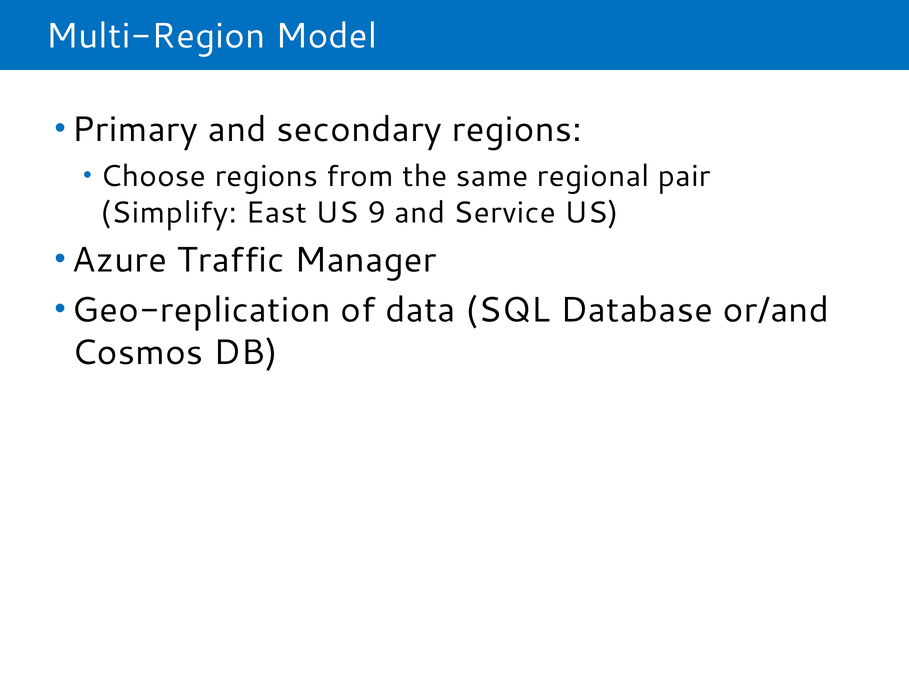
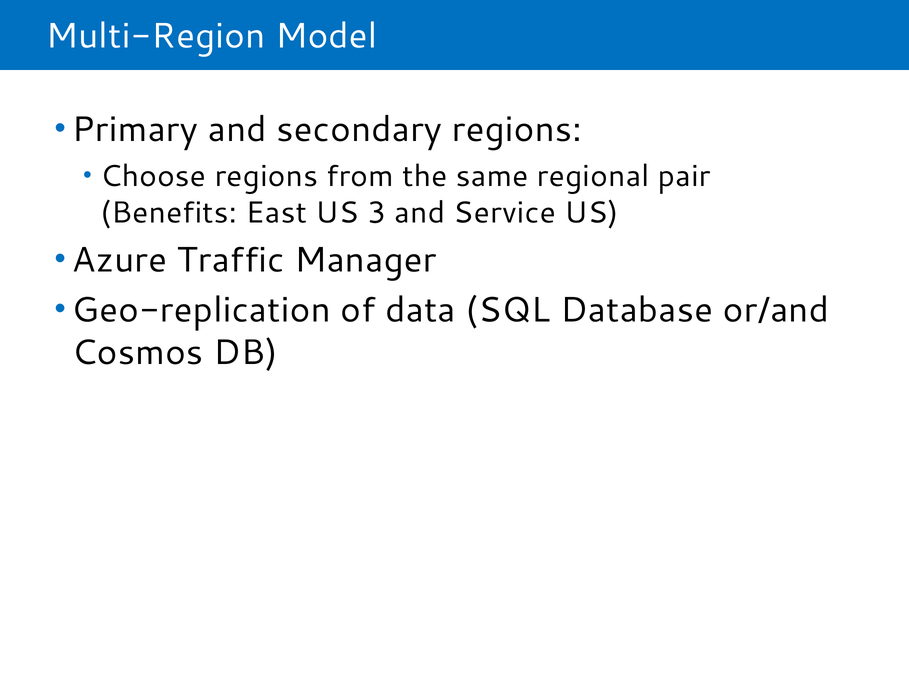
Simplify: Simplify -> Benefits (169, 213)
9: 9 -> 3 (377, 213)
